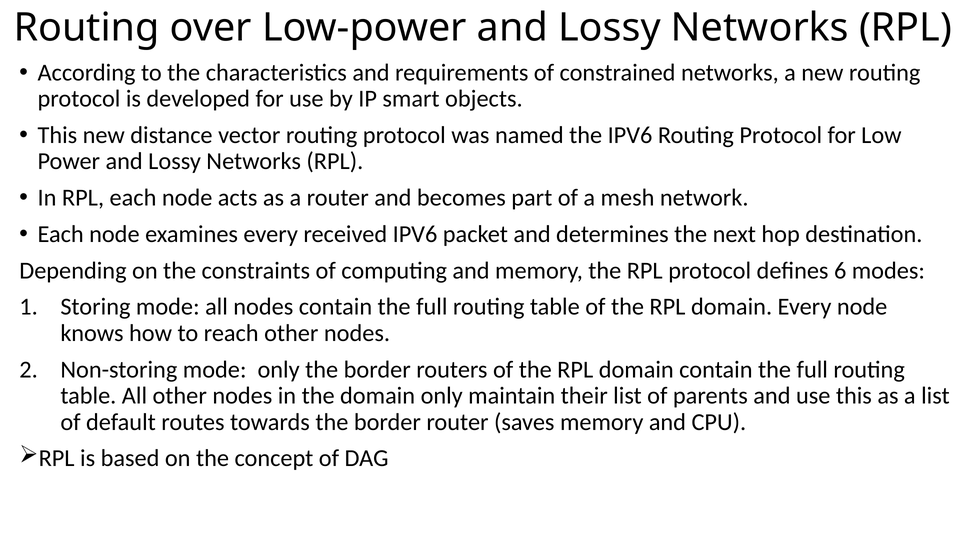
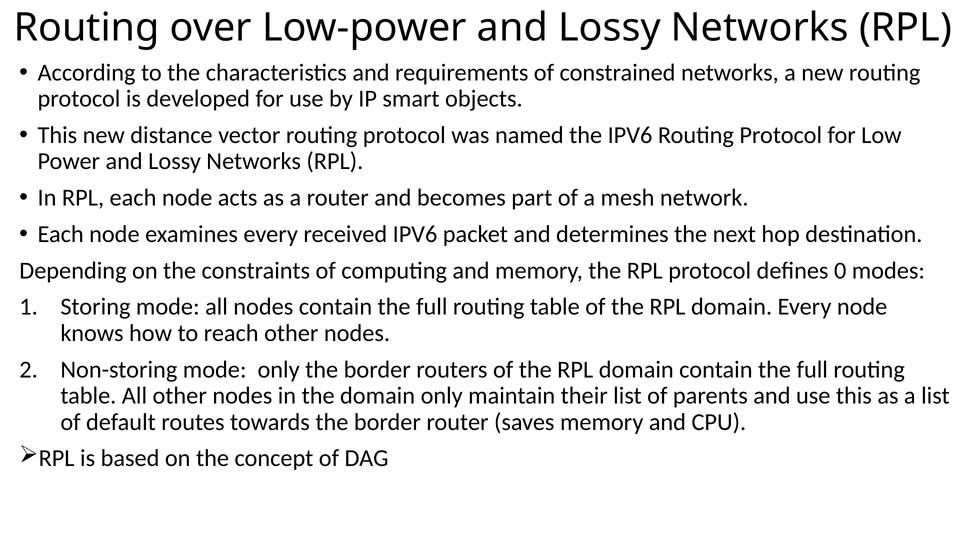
6: 6 -> 0 (840, 271)
